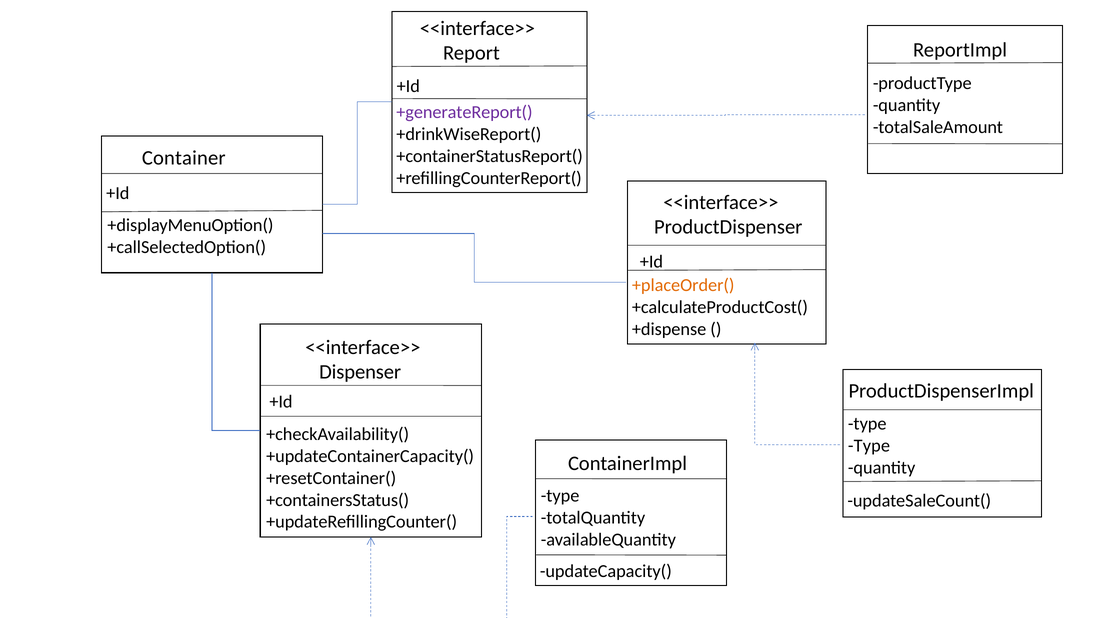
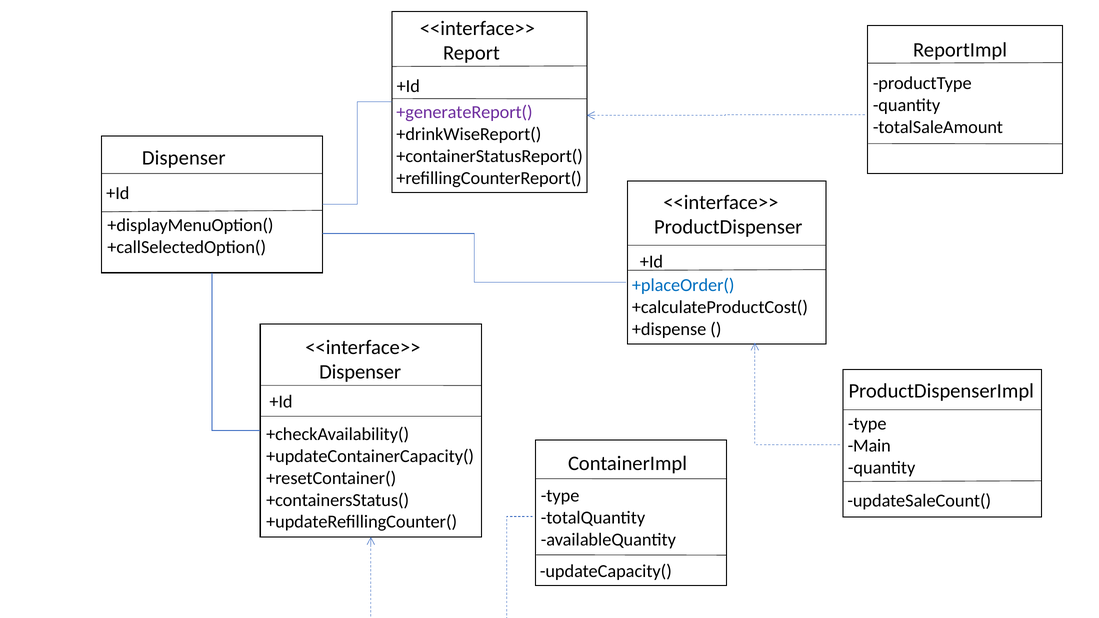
Container: Container -> Dispenser (184, 158)
+placeOrder( colour: orange -> blue (683, 286)
Type: Type -> Main (869, 446)
